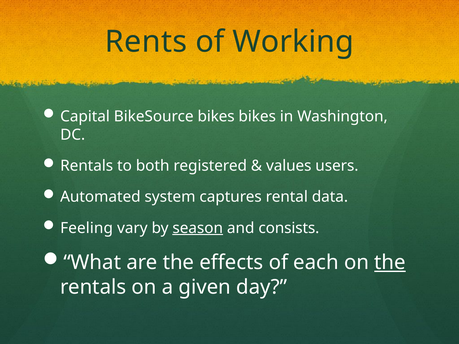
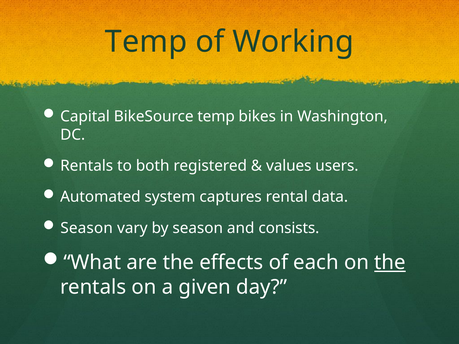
Rents: Rents -> Temp (146, 42)
BikeSource bikes: bikes -> temp (216, 116)
Feeling: Feeling -> Season (87, 228)
season underline: present -> none (198, 228)
